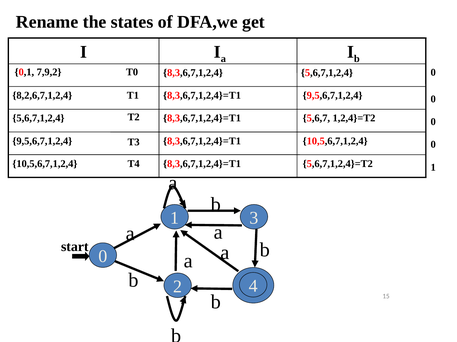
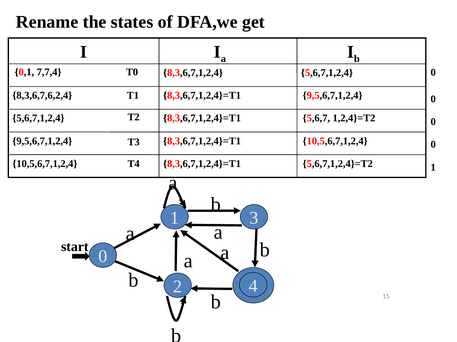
7,9,2: 7,9,2 -> 7,7,4 (49, 72)
8,2,6,7,1,2,4: 8,2,6,7,1,2,4 -> 8,3,6,7,6,2,4 (42, 96)
